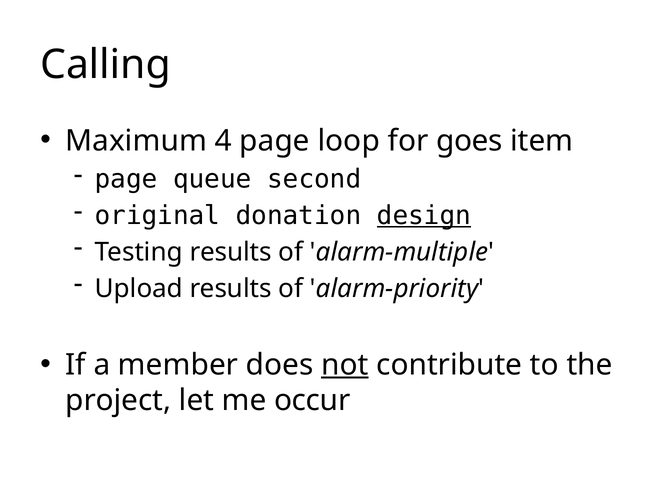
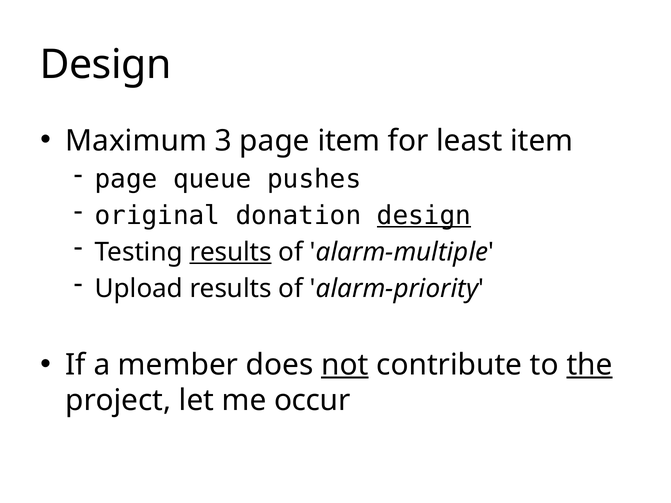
Calling: Calling -> Design (106, 65)
4: 4 -> 3 (223, 141)
page loop: loop -> item (349, 141)
goes: goes -> least (469, 141)
second: second -> pushes (314, 179)
results underline: none -> present (231, 252)
the underline: none -> present (590, 365)
